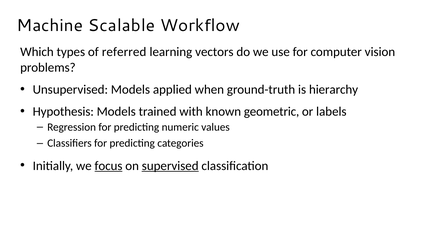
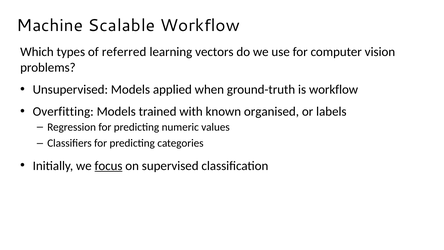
is hierarchy: hierarchy -> workflow (334, 89)
Hypothesis: Hypothesis -> Overfitting (63, 111)
geometric: geometric -> organised (271, 111)
supervised underline: present -> none (170, 166)
